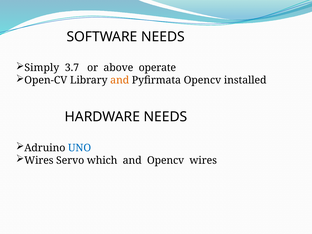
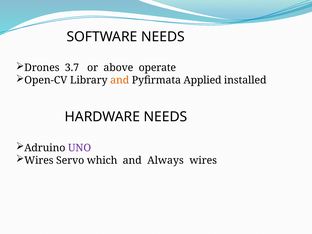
Simply: Simply -> Drones (42, 68)
Pyfirmata Opencv: Opencv -> Applied (202, 80)
UNO colour: blue -> purple (80, 148)
and Opencv: Opencv -> Always (165, 160)
